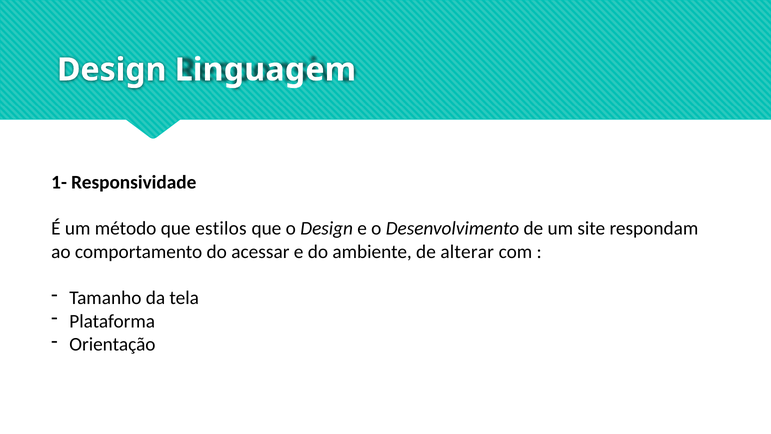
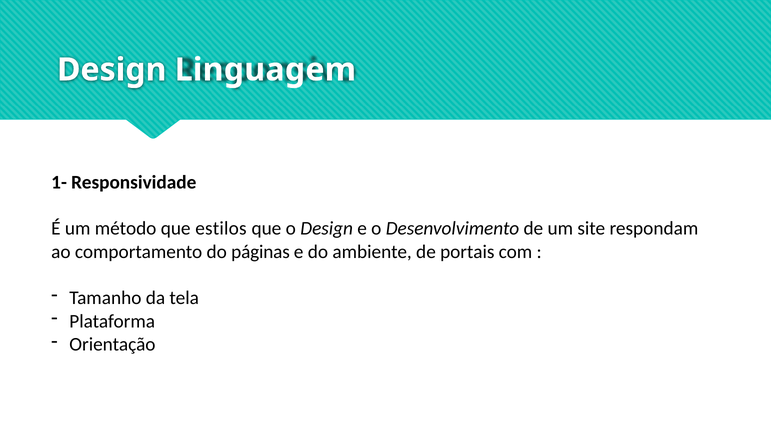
acessar: acessar -> páginas (261, 252)
alterar: alterar -> portais (467, 252)
